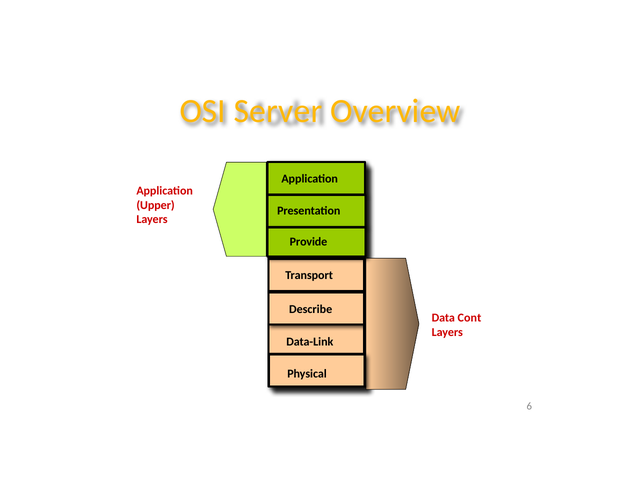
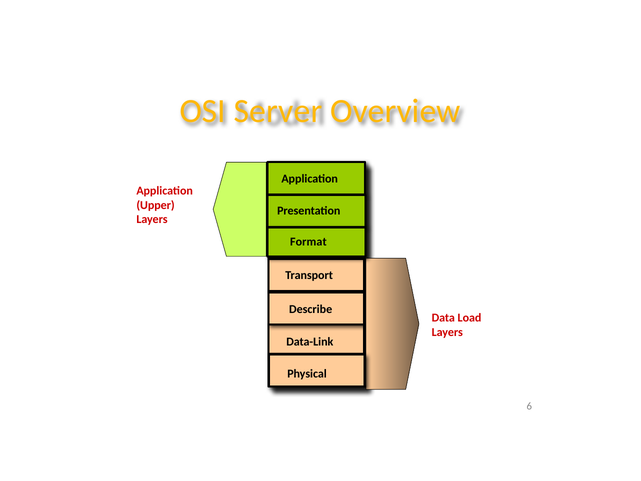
Provide: Provide -> Format (308, 242)
Cont: Cont -> Load (470, 317)
